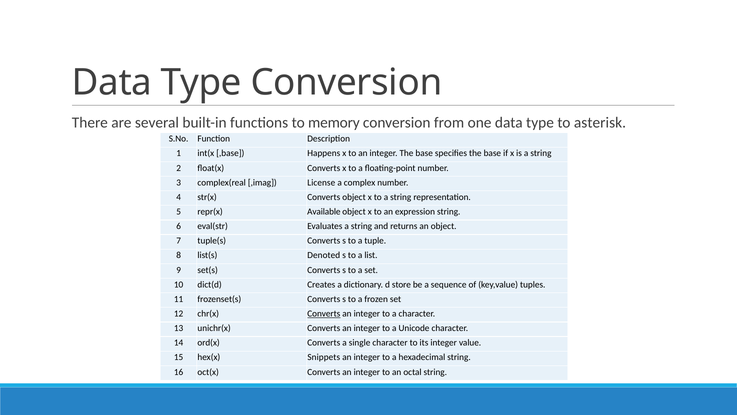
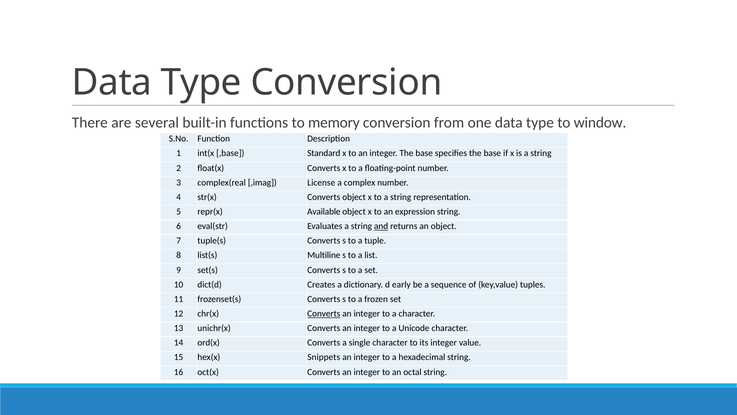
asterisk: asterisk -> window (600, 123)
Happens: Happens -> Standard (324, 153)
and underline: none -> present (381, 226)
Denoted: Denoted -> Multiline (324, 255)
store: store -> early (401, 284)
